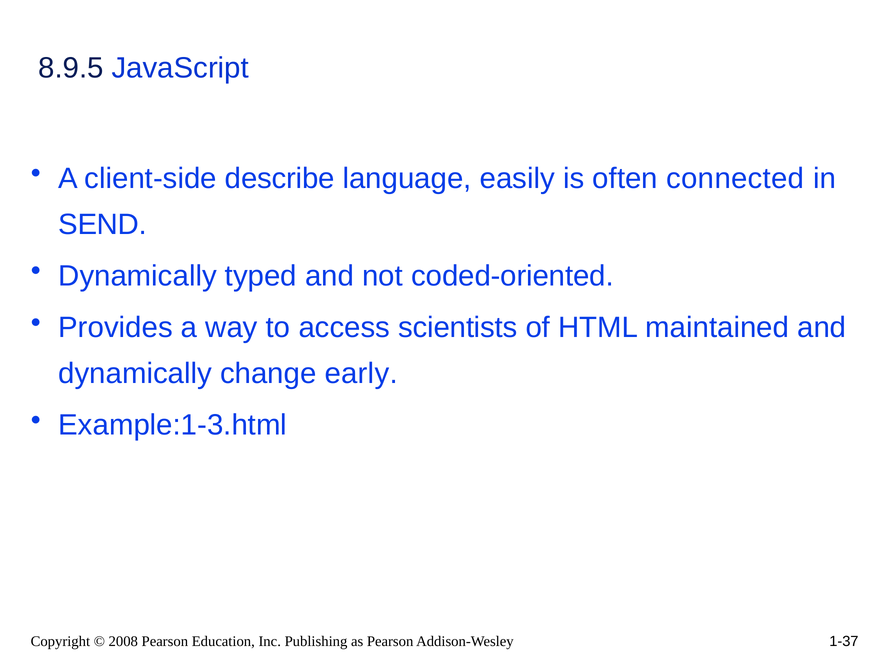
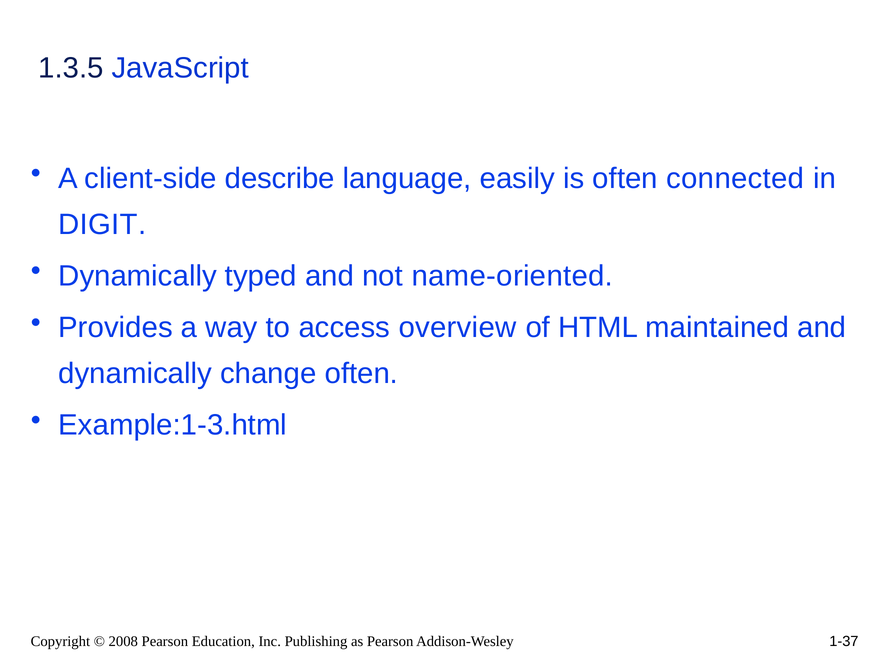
8.9.5: 8.9.5 -> 1.3.5 (71, 68)
SEND: SEND -> DIGIT (102, 225)
coded-oriented: coded-oriented -> name-oriented (512, 276)
scientists: scientists -> overview (458, 328)
change early: early -> often (361, 374)
